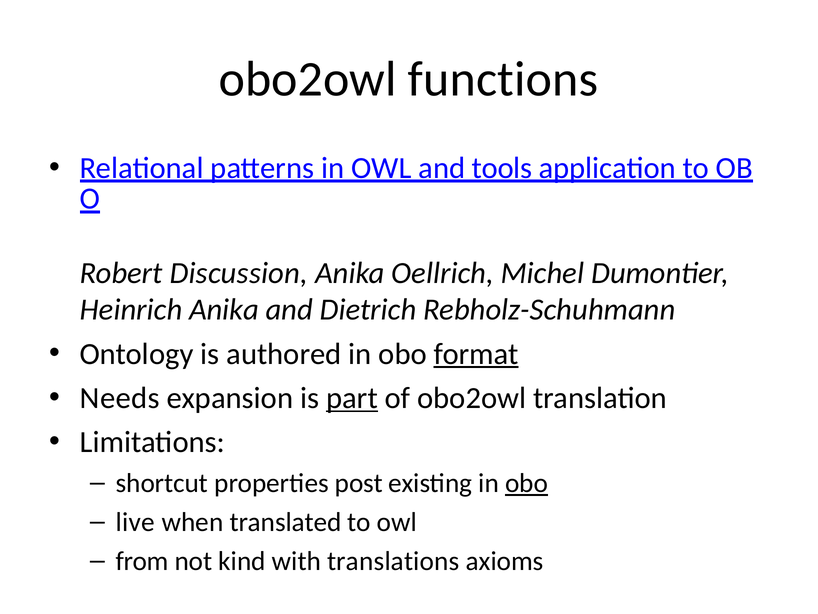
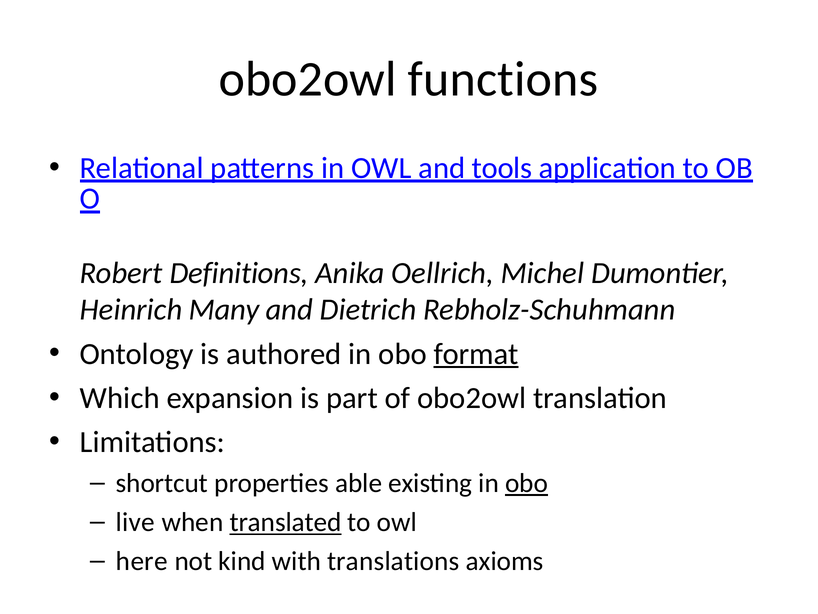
Discussion: Discussion -> Definitions (239, 273)
Heinrich Anika: Anika -> Many (224, 310)
Needs: Needs -> Which (120, 398)
part underline: present -> none (352, 398)
post: post -> able (359, 483)
translated underline: none -> present (286, 522)
from: from -> here (142, 561)
